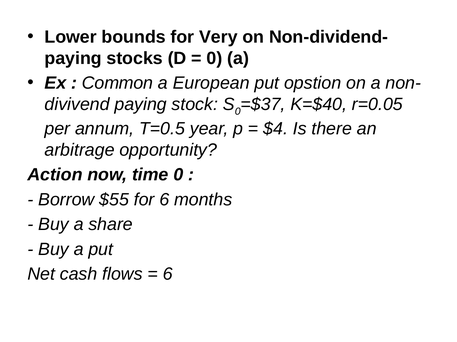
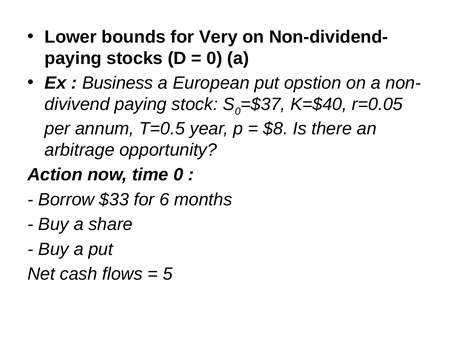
Common: Common -> Business (118, 83)
$4: $4 -> $8 (276, 129)
$55: $55 -> $33 (114, 200)
6: 6 -> 5 (168, 275)
